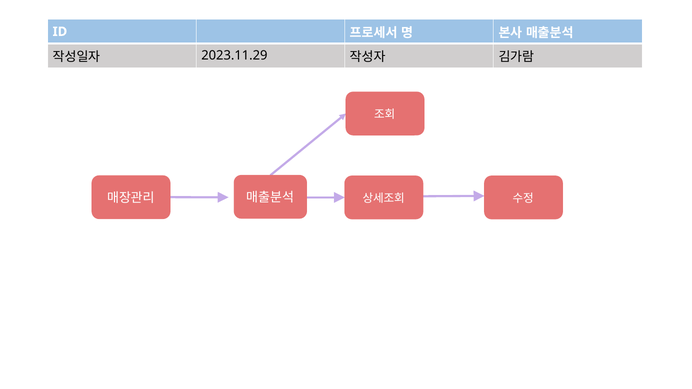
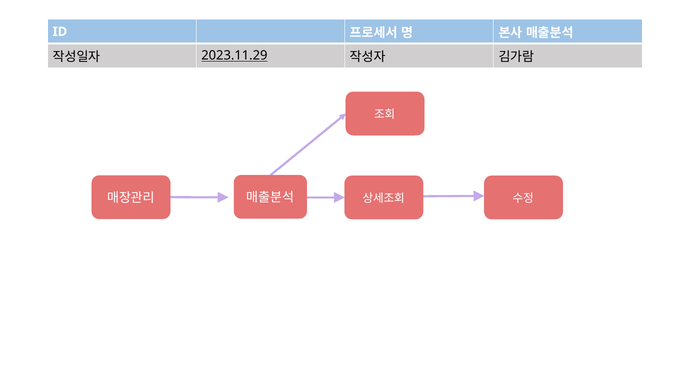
2023.11.29 underline: none -> present (234, 56)
